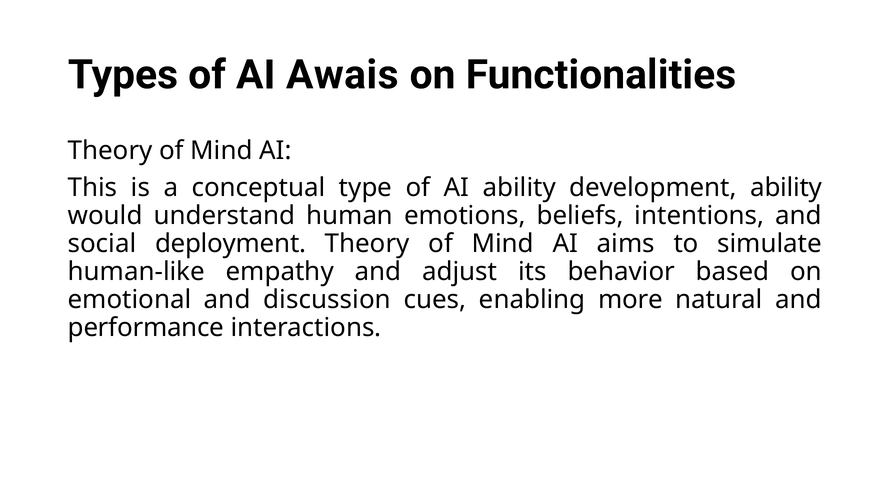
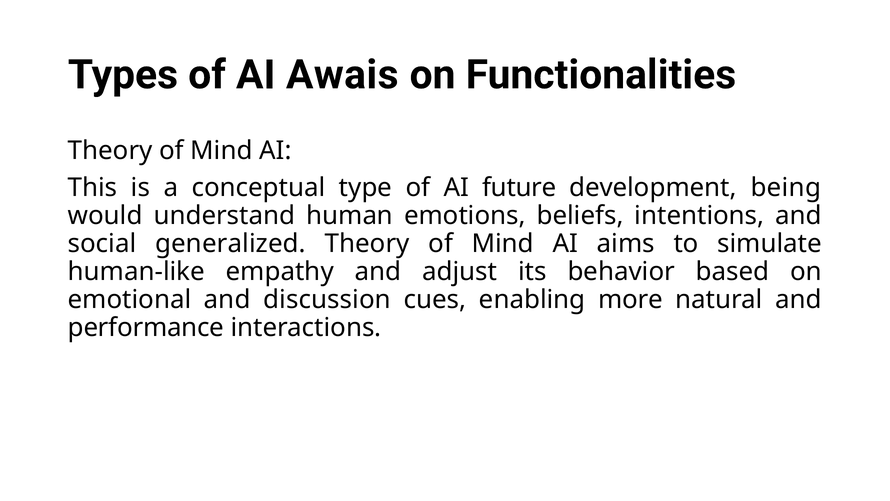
AI ability: ability -> future (519, 188)
development ability: ability -> being (786, 188)
deployment: deployment -> generalized (230, 244)
